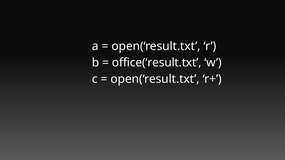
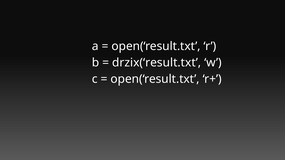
office(‘result.txt: office(‘result.txt -> drzix(‘result.txt (157, 63)
